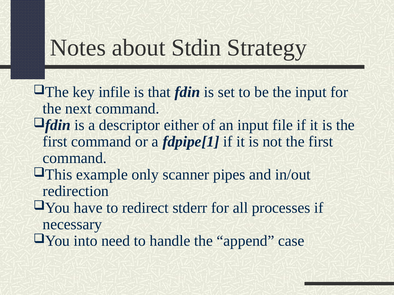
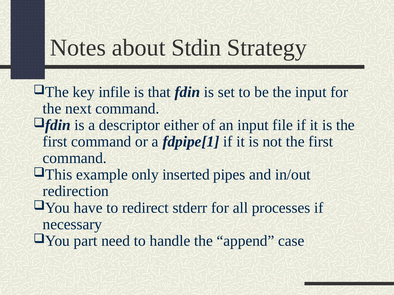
scanner: scanner -> inserted (186, 175)
into: into -> part (86, 241)
